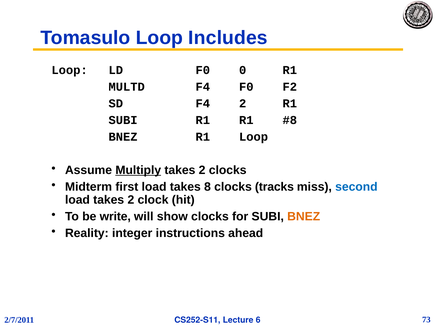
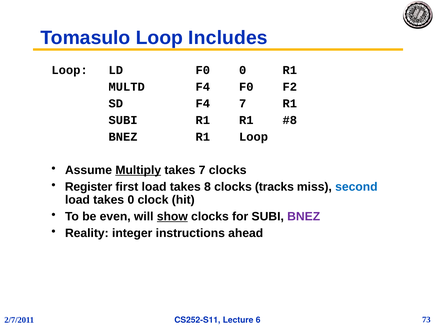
F4 2: 2 -> 7 (243, 104)
2: 2 -> 7 (202, 170)
Midterm: Midterm -> Register (89, 187)
load takes 2: 2 -> 0 (131, 200)
write: write -> even (115, 217)
show underline: none -> present (172, 217)
BNEZ colour: orange -> purple (304, 217)
